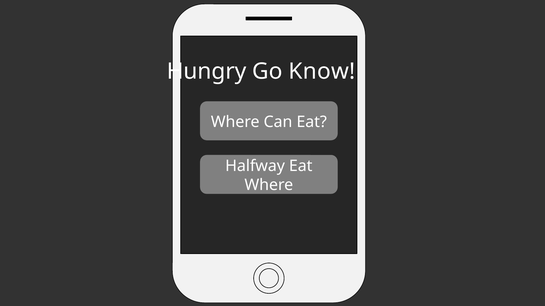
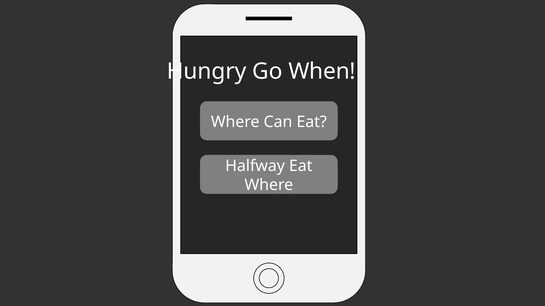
Know: Know -> When (322, 71)
